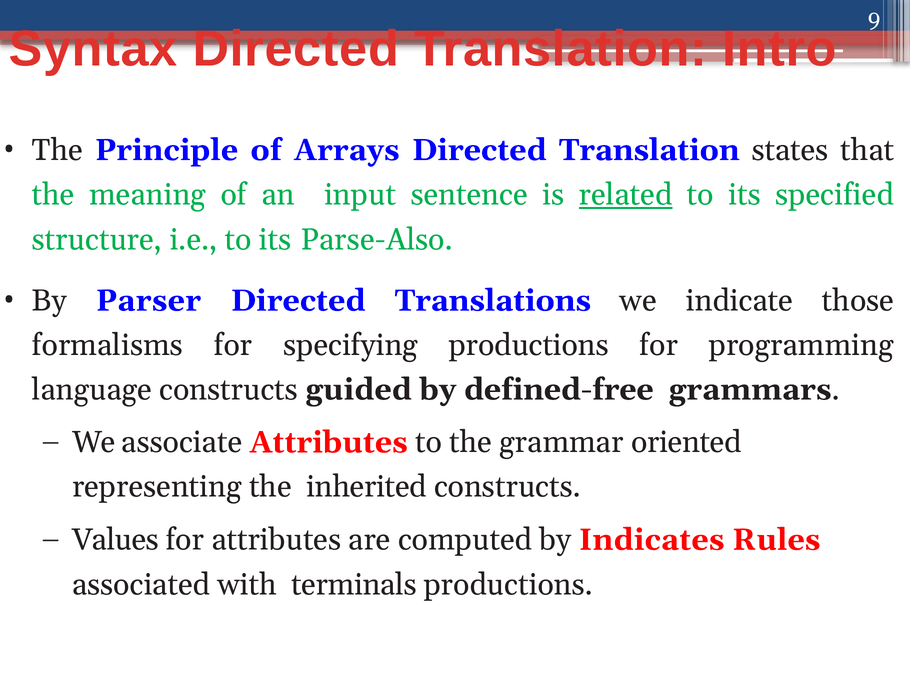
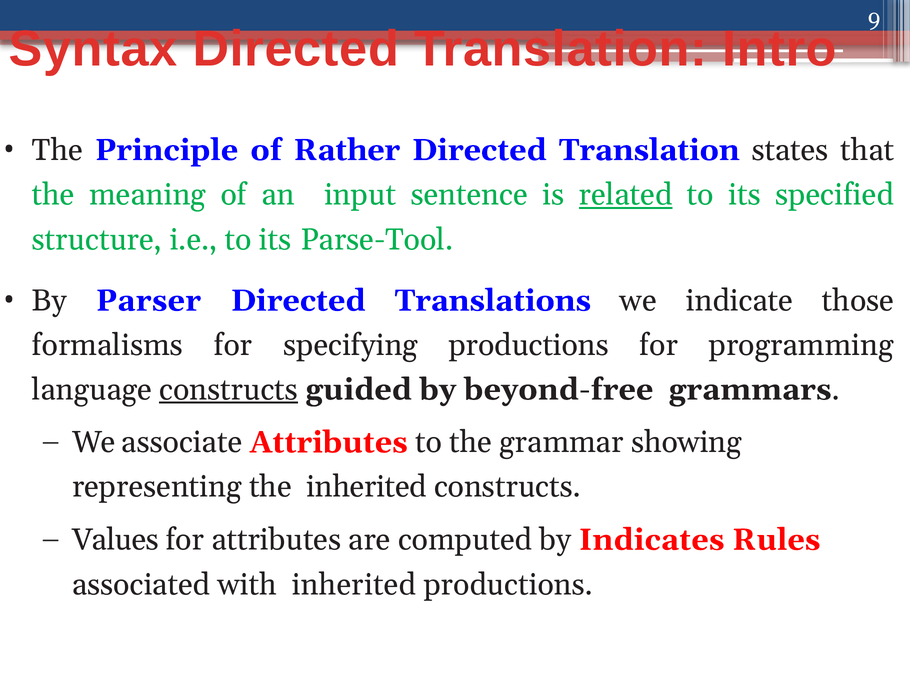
Arrays: Arrays -> Rather (347, 150)
Parse-Also: Parse-Also -> Parse-Tool (377, 239)
constructs underline: none -> present (229, 389)
defined-free: defined-free -> beyond-free (559, 389)
oriented: oriented -> showing (686, 442)
with terminals: terminals -> inherited (354, 584)
